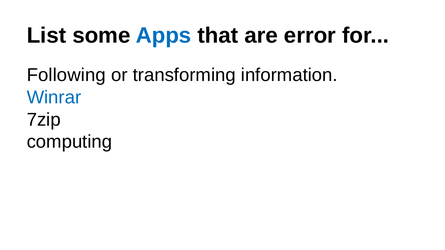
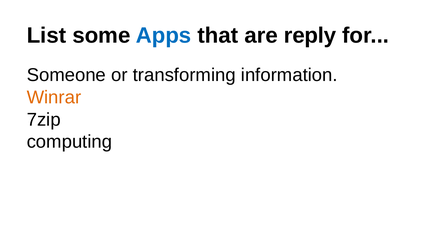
error: error -> reply (310, 35)
Following: Following -> Someone (66, 75)
Winrar colour: blue -> orange (54, 98)
